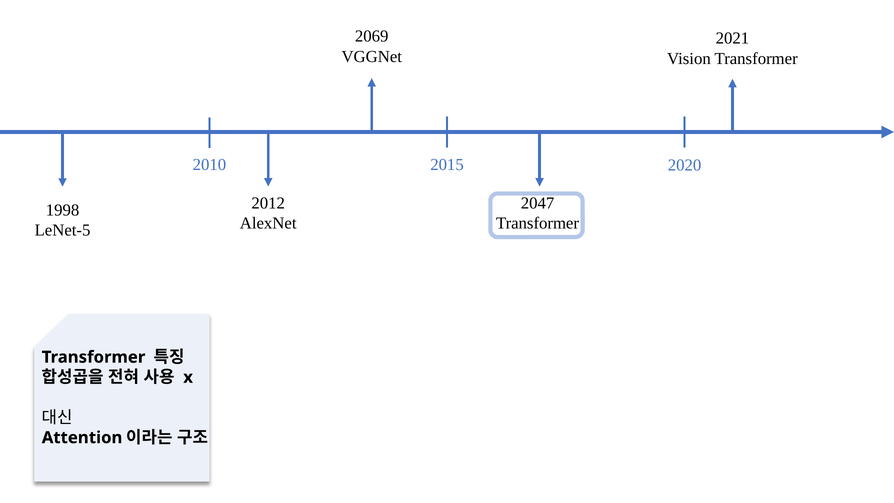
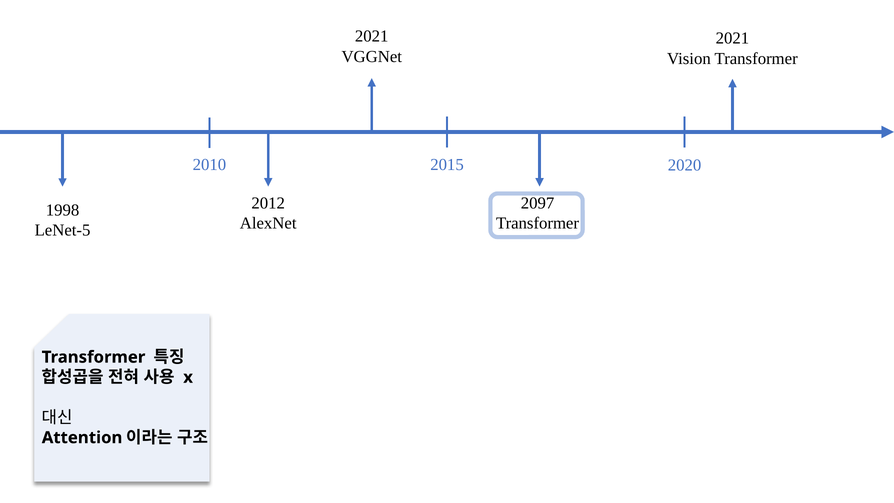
2069: 2069 -> 2021 (372, 36)
2047: 2047 -> 2097 (538, 203)
